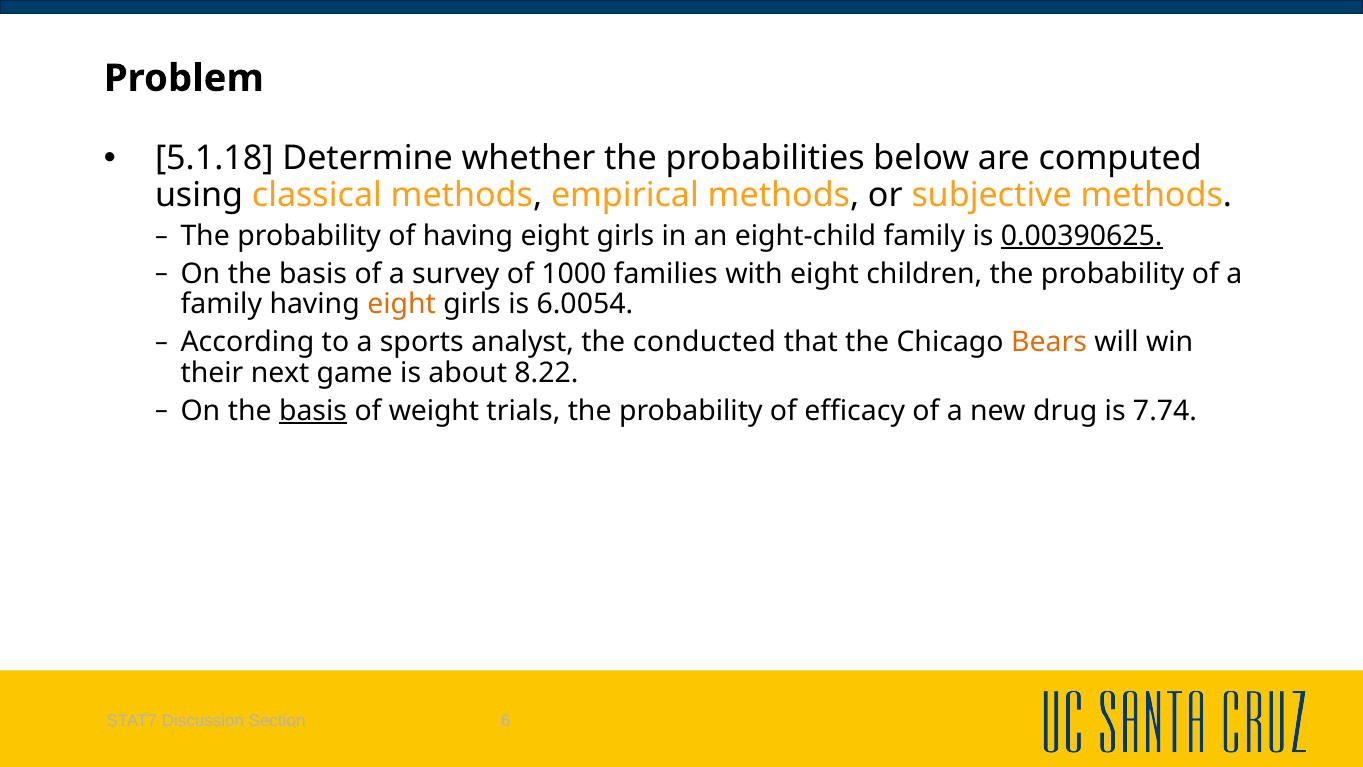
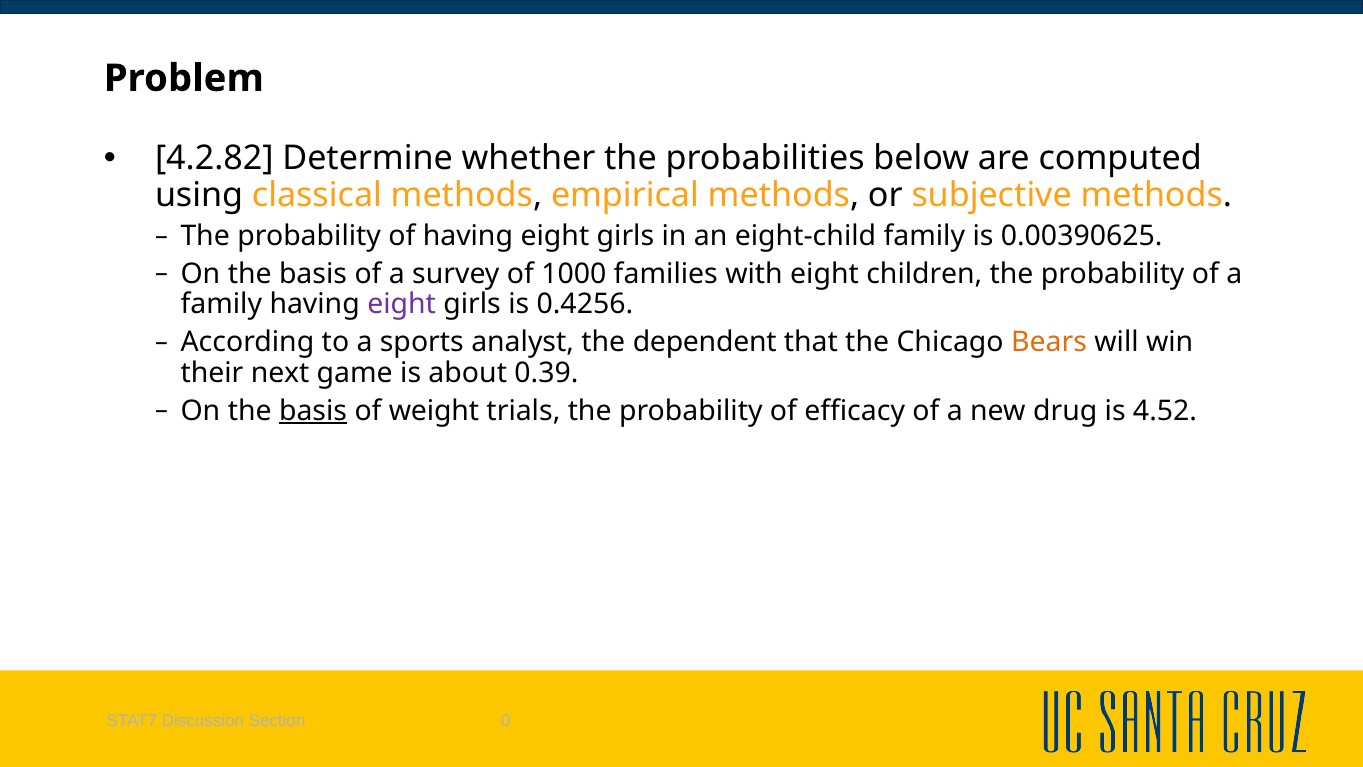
5.1.18: 5.1.18 -> 4.2.82 (214, 158)
0.00390625 underline: present -> none (1082, 236)
eight colour: orange -> purple (402, 304)
6.0054: 6.0054 -> 0.4256 (585, 304)
conducted: conducted -> dependent (705, 342)
8.22: 8.22 -> 0.39 (546, 373)
7.74: 7.74 -> 4.52 (1165, 411)
6: 6 -> 0 (506, 721)
